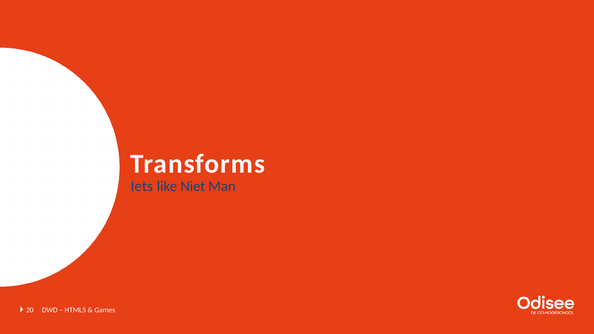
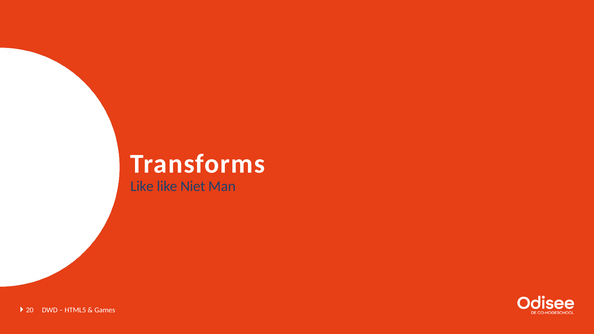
Iets: Iets -> Like (142, 186)
